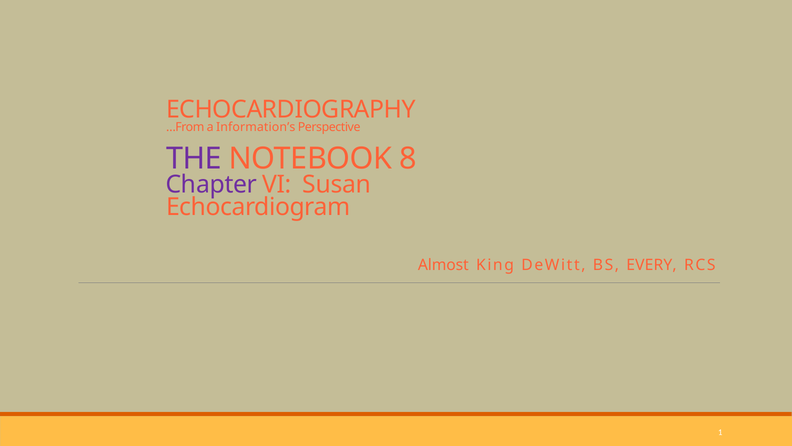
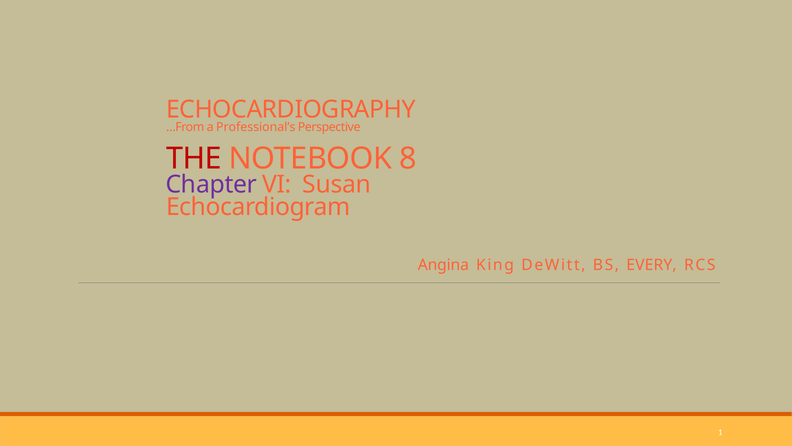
Information’s: Information’s -> Professional’s (256, 127)
THE colour: purple -> red (194, 159)
Almost: Almost -> Angina (443, 265)
